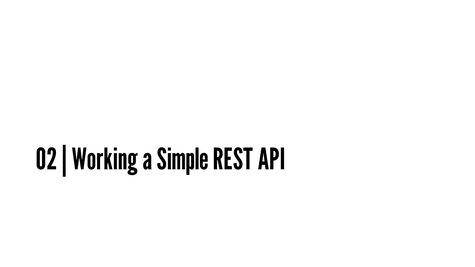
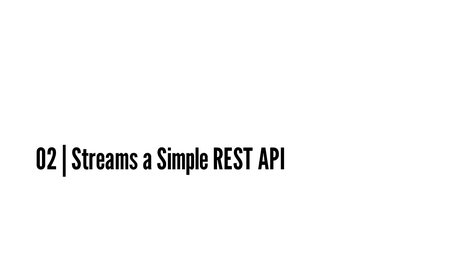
Working: Working -> Streams (105, 160)
